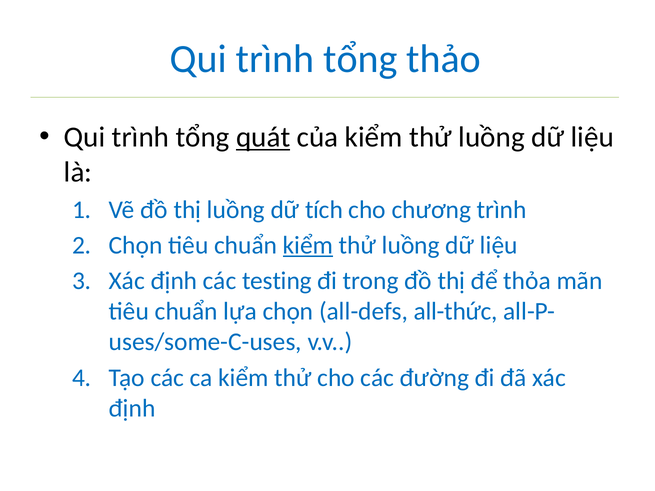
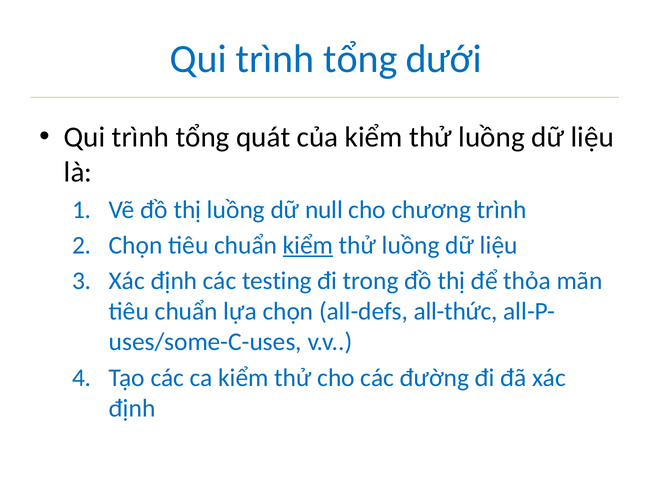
thảo: thảo -> dưới (444, 59)
quát underline: present -> none (263, 137)
tích: tích -> null (324, 210)
